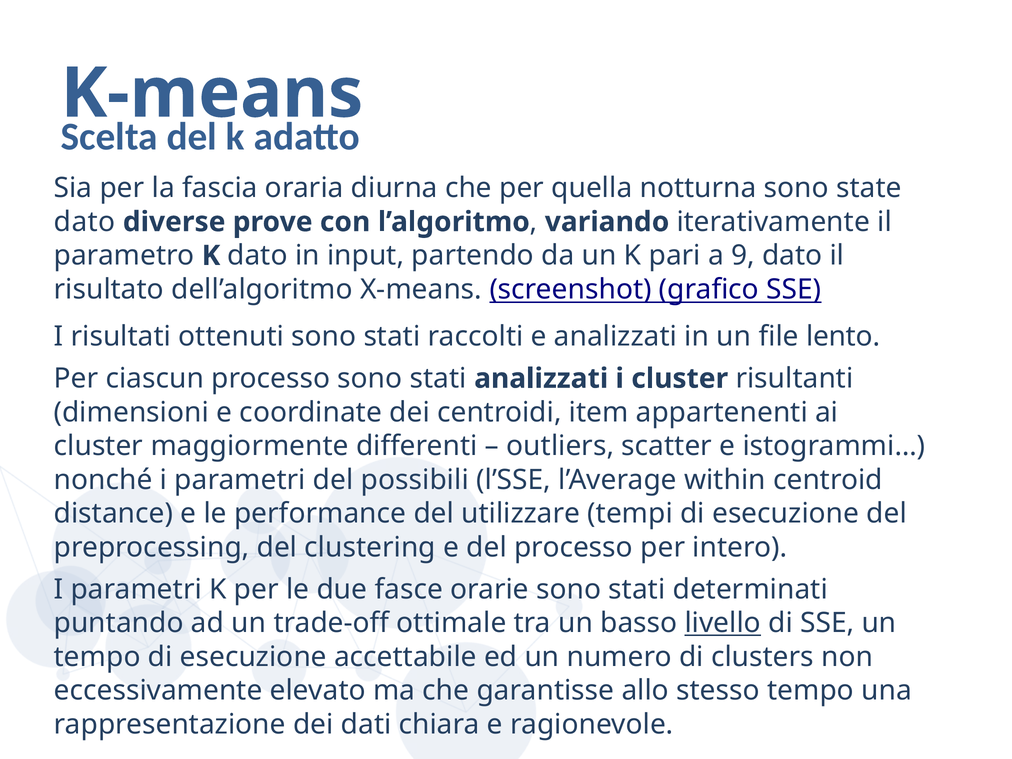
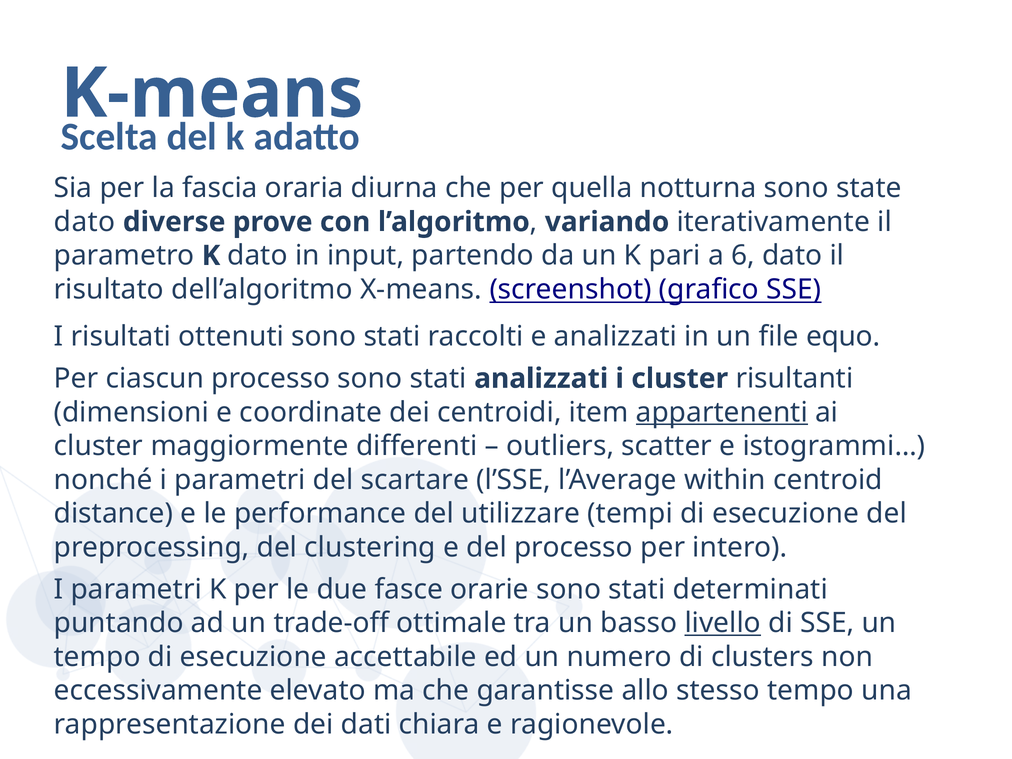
9: 9 -> 6 (743, 256)
lento: lento -> equo (843, 336)
appartenenti underline: none -> present (722, 412)
possibili: possibili -> scartare (415, 480)
